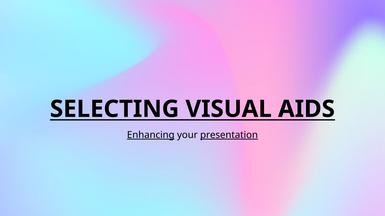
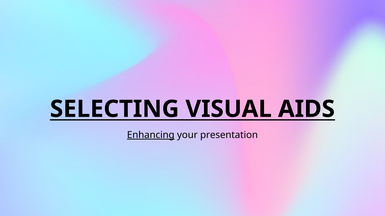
presentation underline: present -> none (229, 135)
